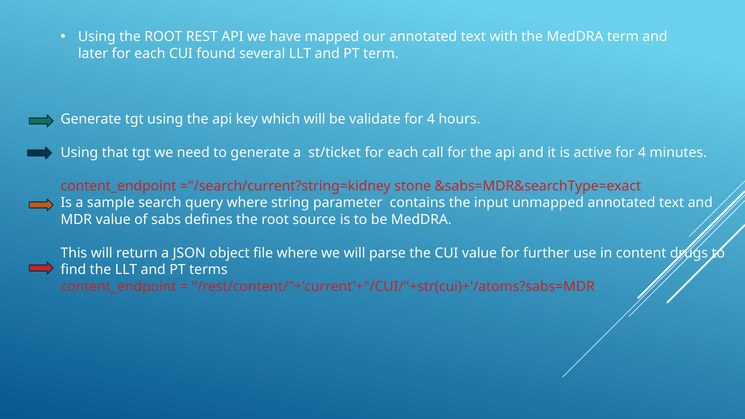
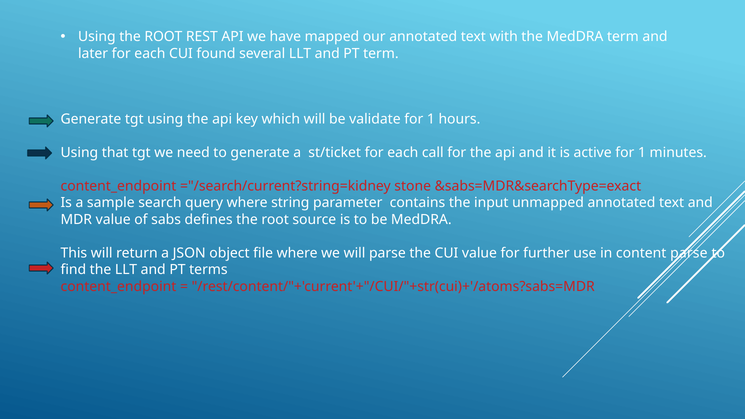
validate for 4: 4 -> 1 (431, 119)
active for 4: 4 -> 1 (642, 153)
content drugs: drugs -> parse (689, 253)
